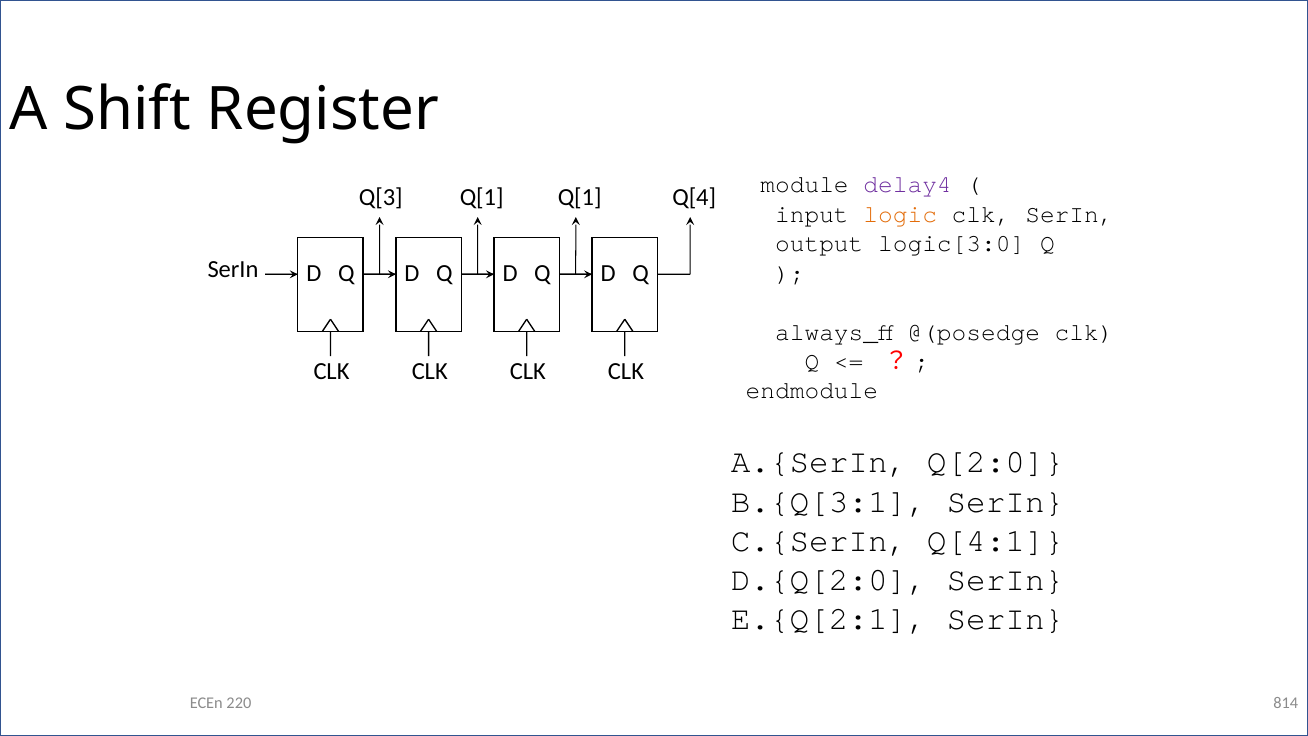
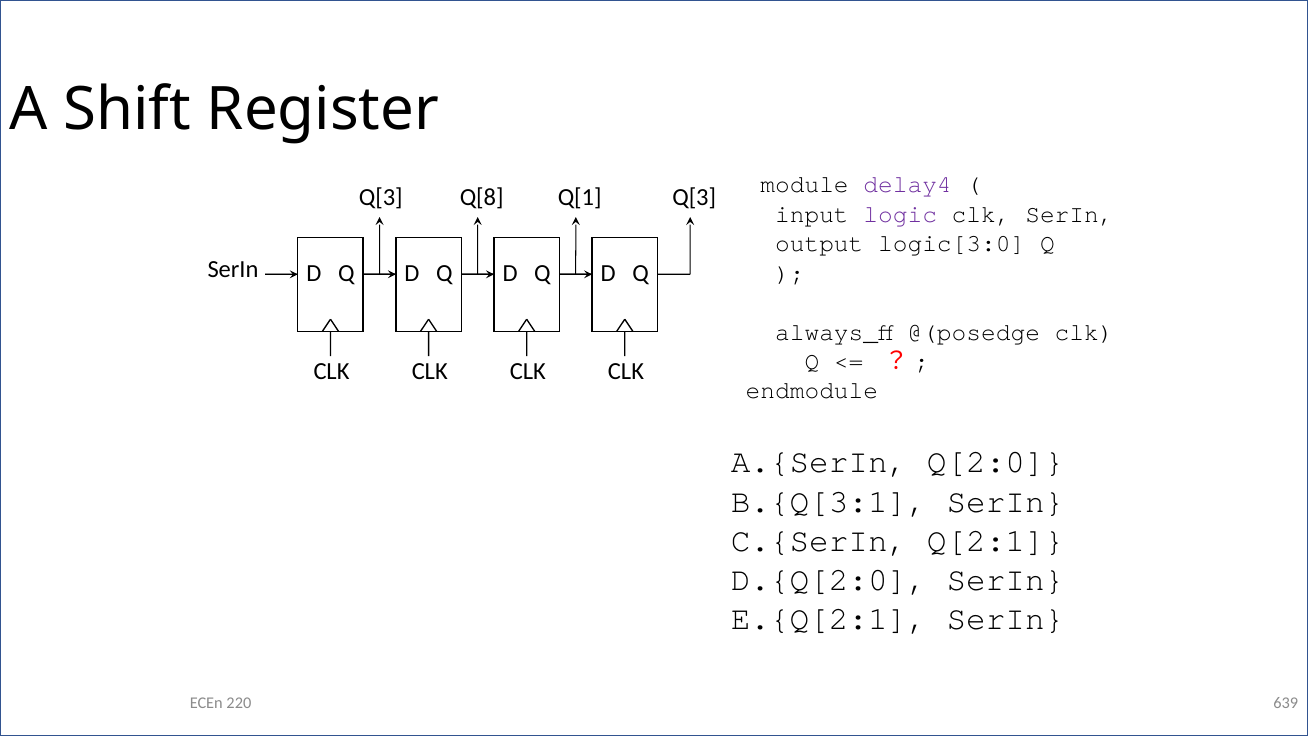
Q[3 Q[1: Q[1 -> Q[8 (482, 197)
Q[1 Q[4: Q[4 -> Q[3 (694, 197)
logic colour: orange -> purple (900, 214)
Q[4:1: Q[4:1 -> Q[2:1 (996, 540)
814: 814 -> 639 (1286, 702)
